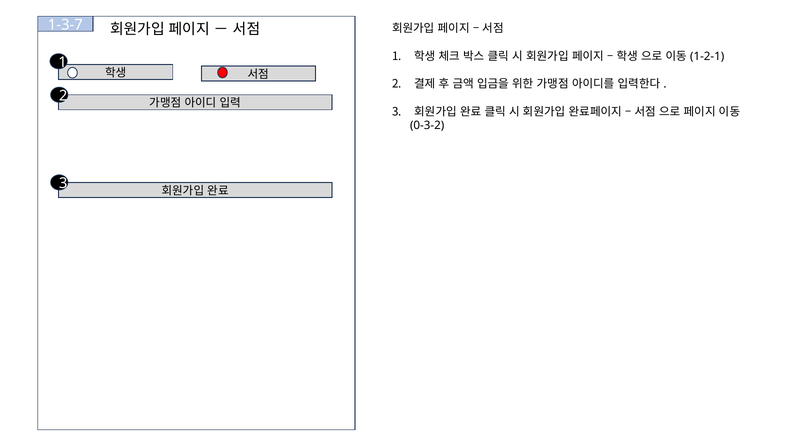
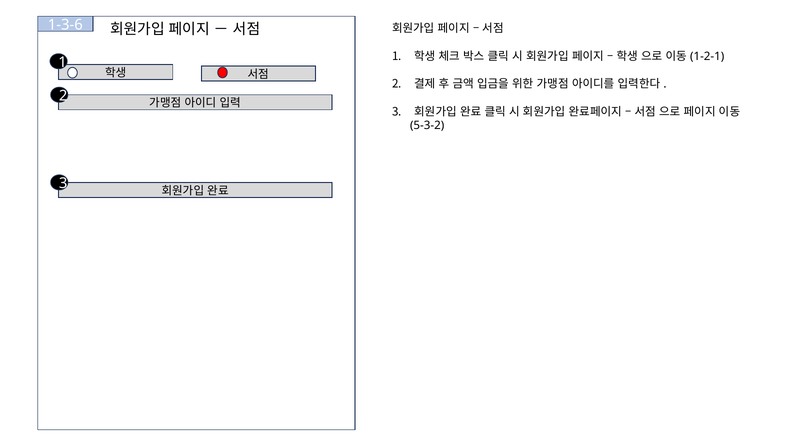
1-3-7: 1-3-7 -> 1-3-6 (65, 25)
0-3-2: 0-3-2 -> 5-3-2 (427, 125)
